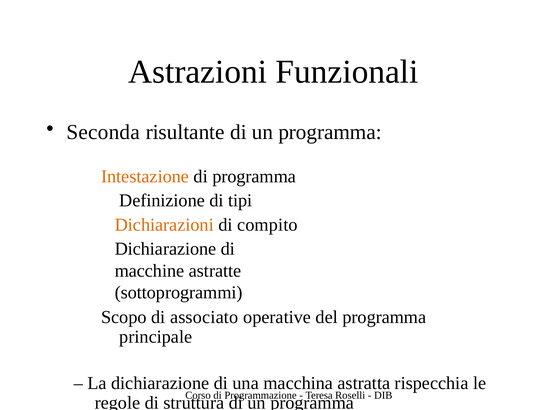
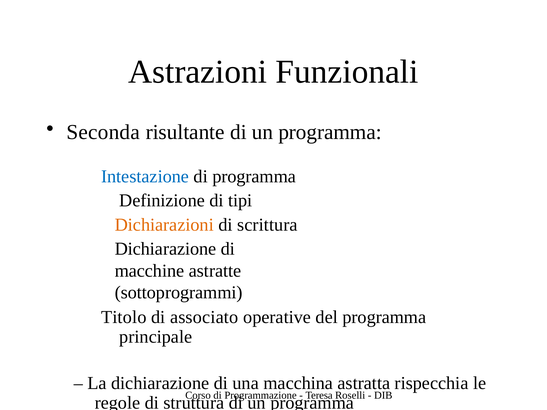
Intestazione colour: orange -> blue (145, 177)
compito: compito -> scrittura (267, 225)
Scopo: Scopo -> Titolo (124, 317)
